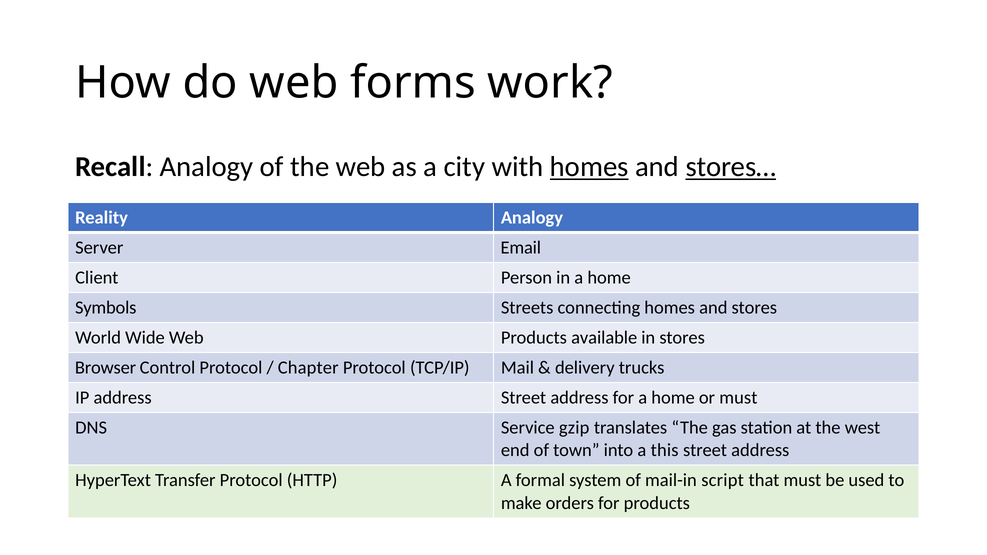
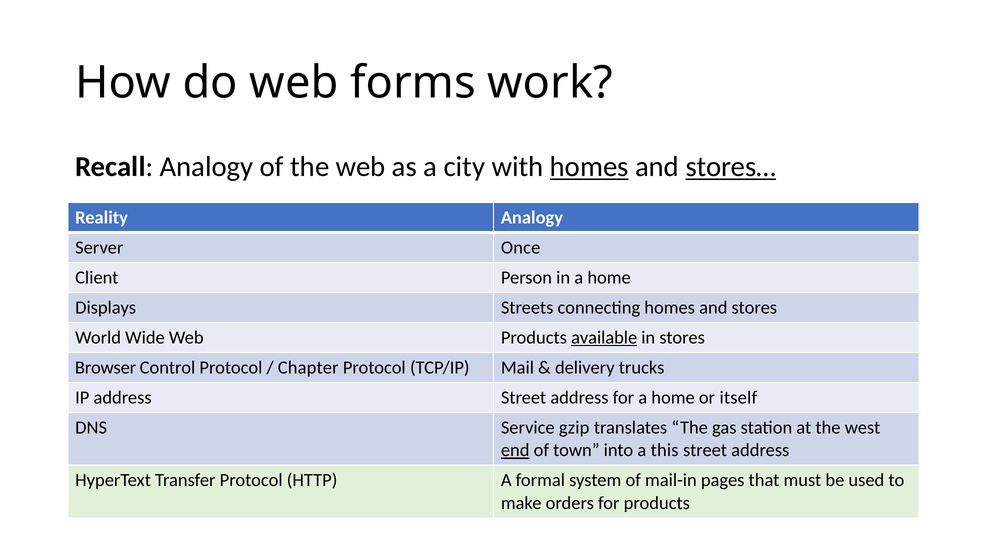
Email: Email -> Once (521, 248)
Symbols: Symbols -> Displays (106, 308)
available underline: none -> present (604, 338)
or must: must -> itself (738, 398)
end underline: none -> present (515, 450)
script: script -> pages (723, 481)
